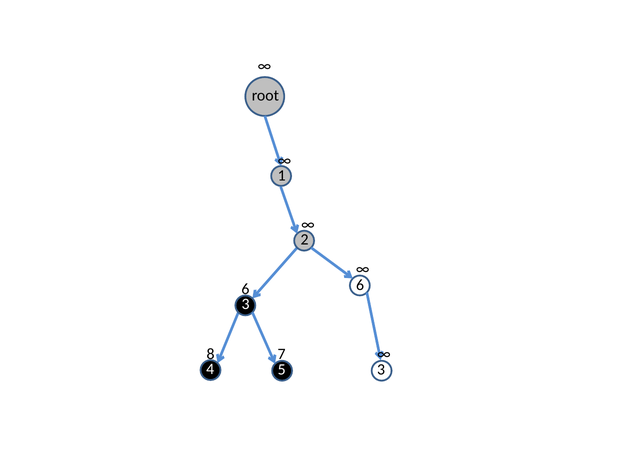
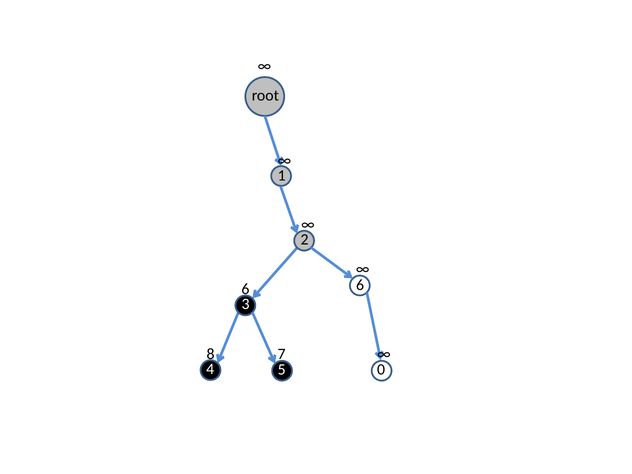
4 3: 3 -> 0 (381, 369)
